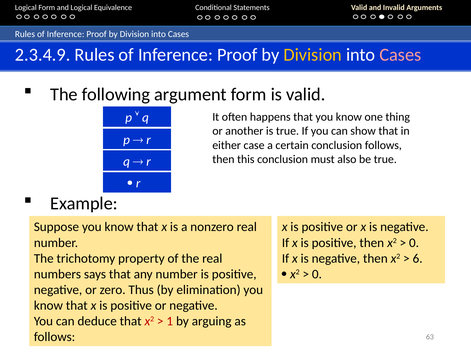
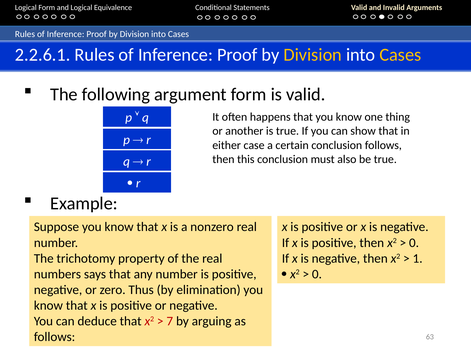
2.3.4.9: 2.3.4.9 -> 2.2.6.1 (43, 55)
Cases colour: pink -> yellow (400, 55)
6: 6 -> 1 (418, 259)
1: 1 -> 7 (170, 321)
